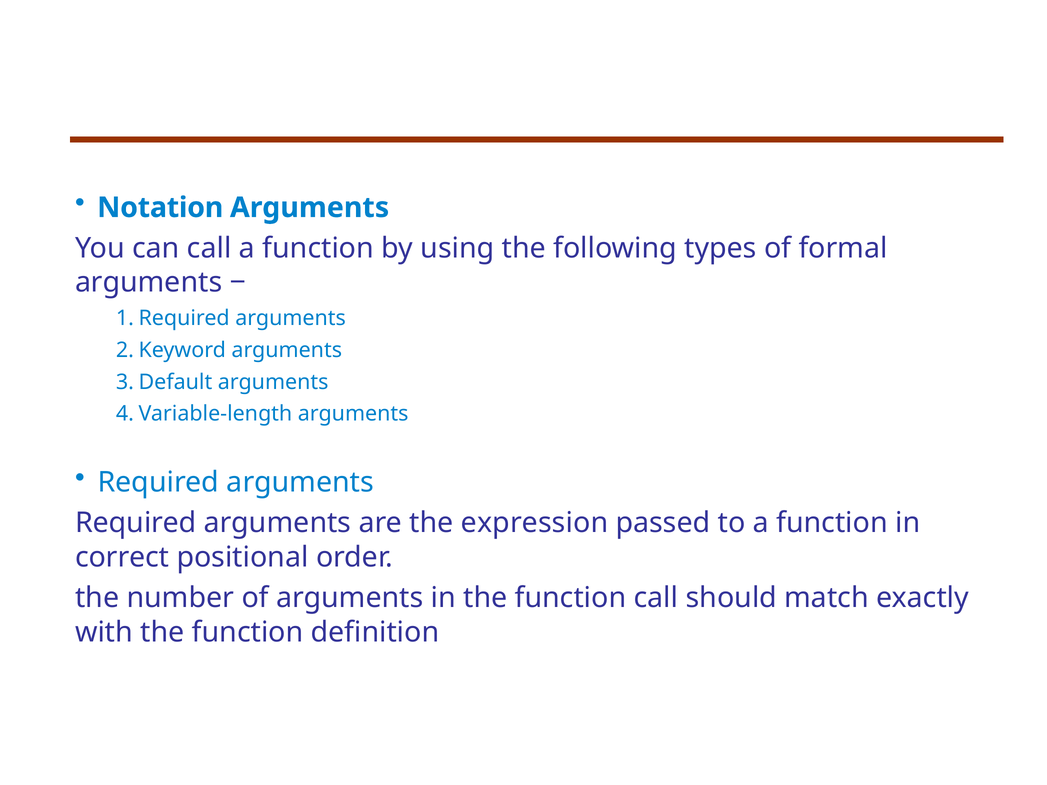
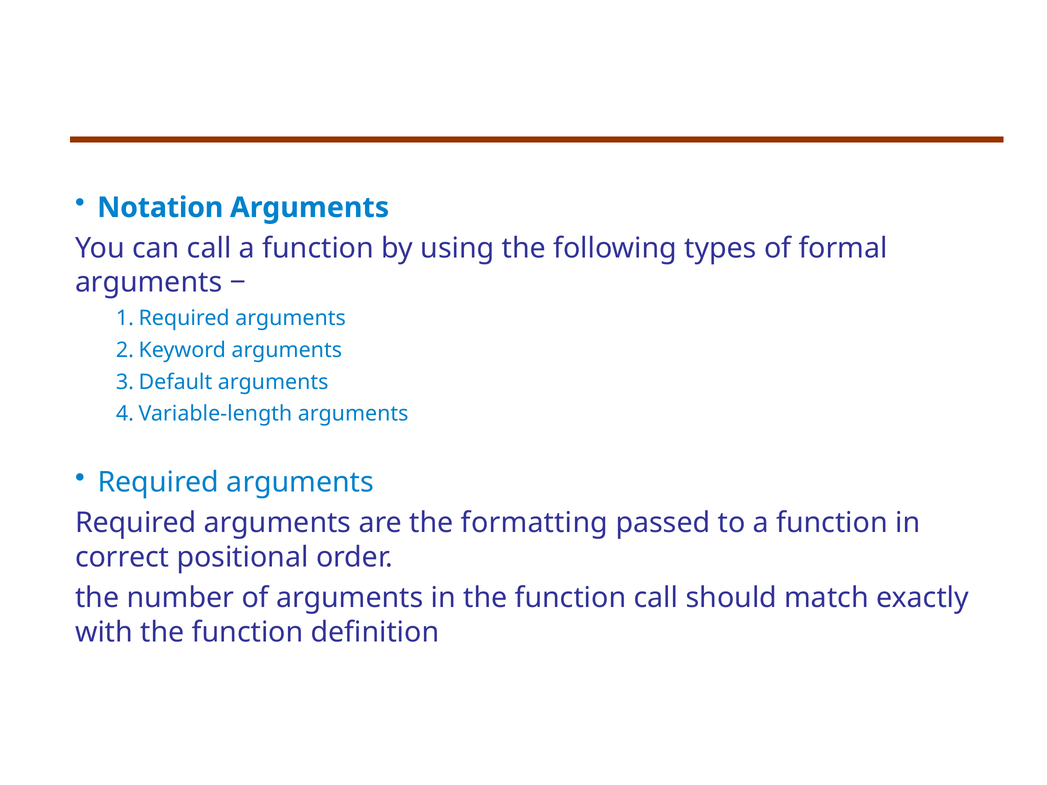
expression: expression -> formatting (535, 523)
